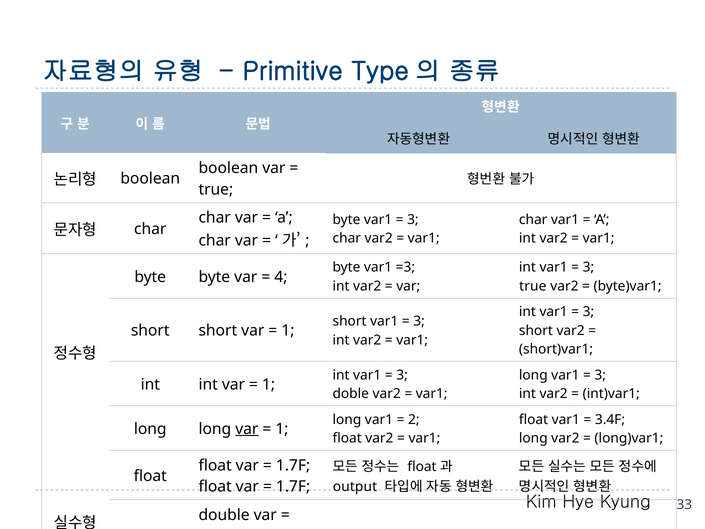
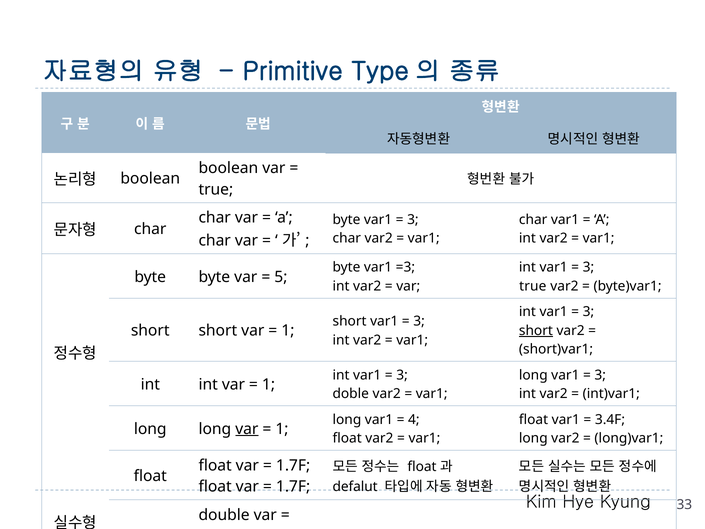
4: 4 -> 5 (281, 277)
short underline: none -> present (536, 330)
2: 2 -> 4 (414, 419)
output: output -> defalut (355, 486)
